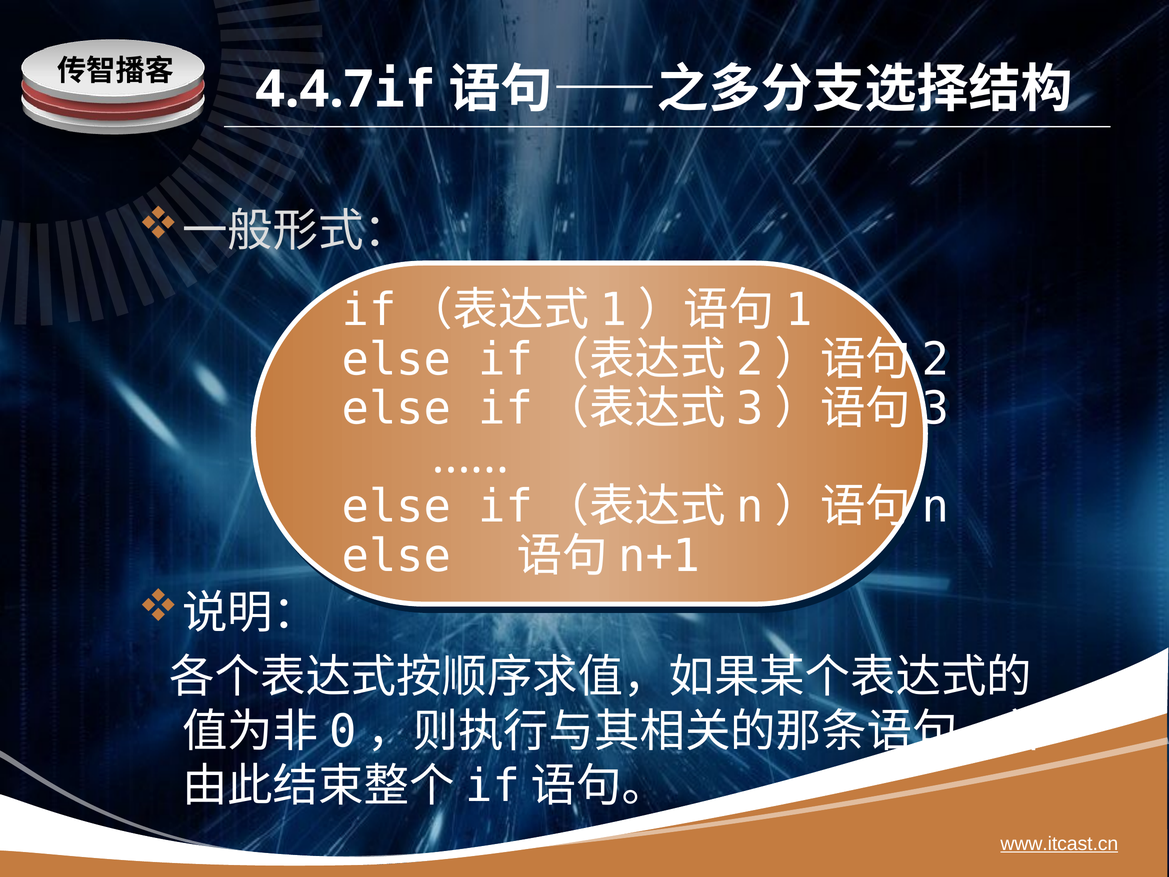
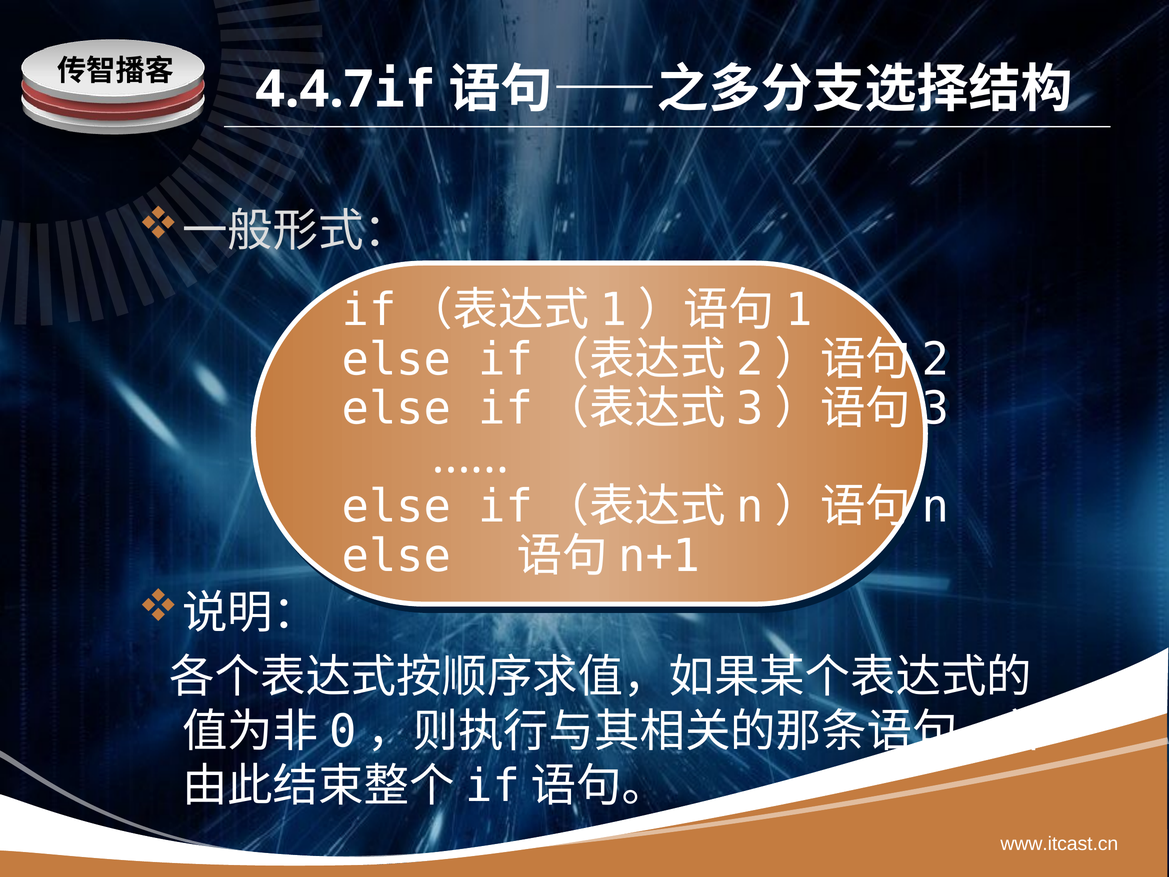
www.itcast.cn underline: present -> none (1059, 843)
